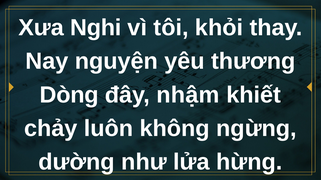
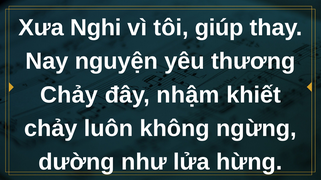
khỏi: khỏi -> giúp (219, 28)
Dòng: Dòng -> Chảy (69, 95)
